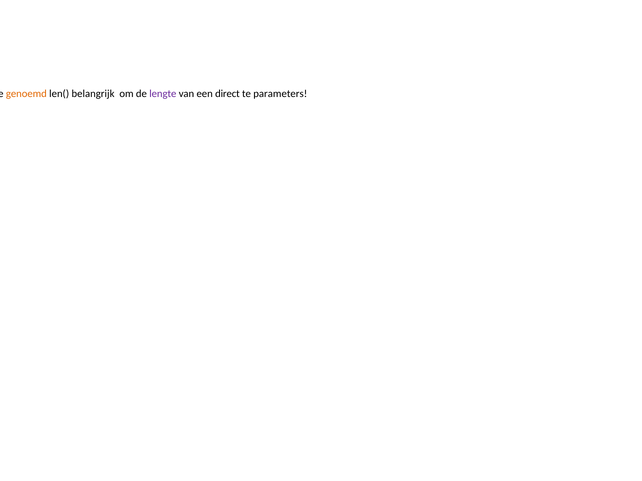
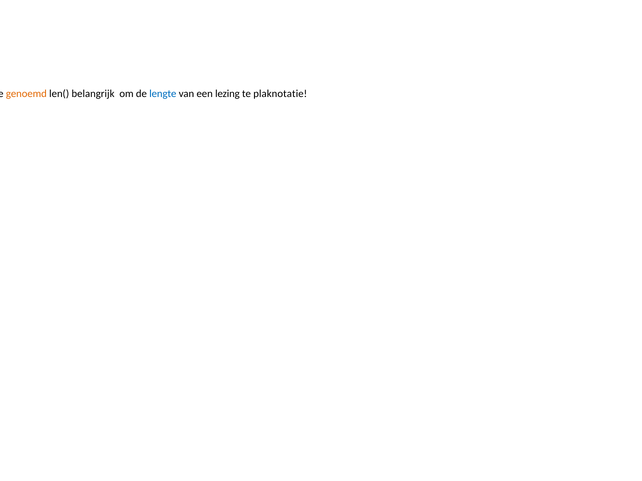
lengte colour: purple -> blue (163, 94)
direct: direct -> lezing (227, 94)
parameters: parameters -> plaknotatie (280, 94)
